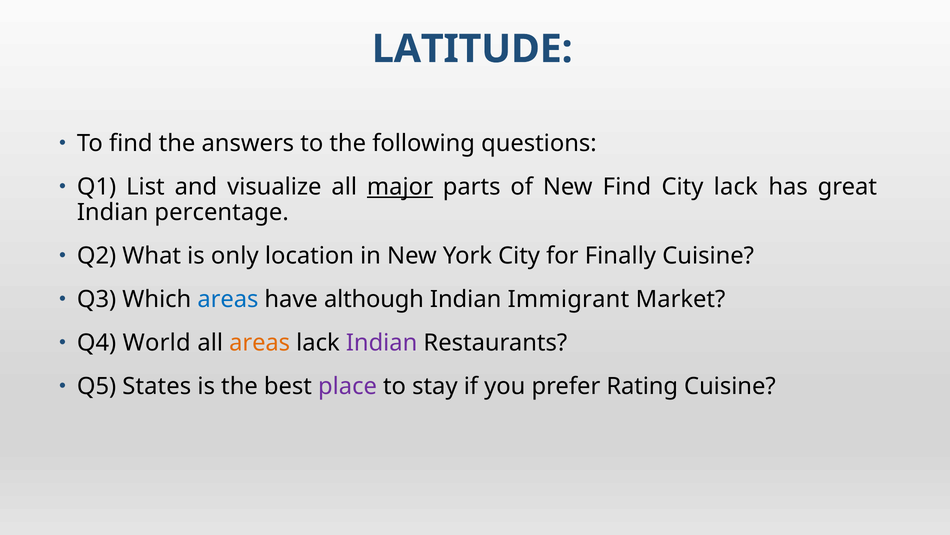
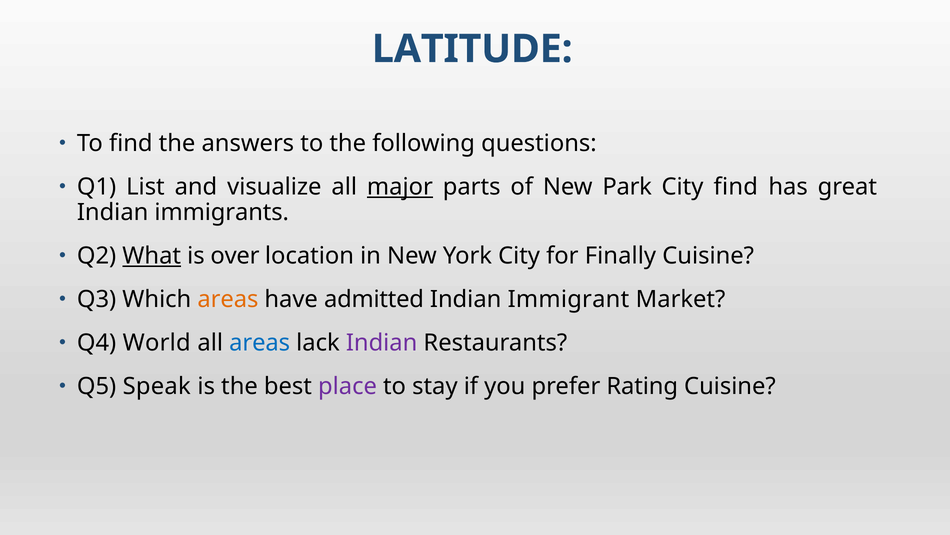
New Find: Find -> Park (627, 187)
City lack: lack -> find (736, 187)
percentage: percentage -> immigrants (222, 212)
What underline: none -> present (152, 256)
only: only -> over (235, 256)
areas colour: blue -> orange (228, 299)
although: although -> admitted (374, 299)
areas colour: orange -> blue (260, 343)
States: States -> Speak (157, 386)
